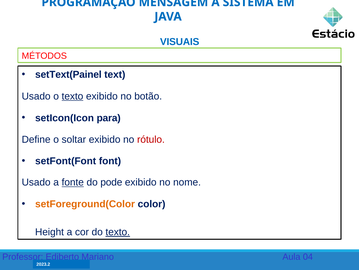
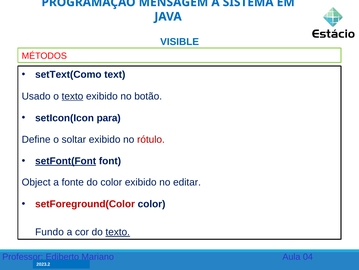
VISUAIS: VISUAIS -> VISIBLE (180, 42)
setText(Painel: setText(Painel -> setText(Como (68, 74)
setFont(Font underline: none -> present (66, 161)
Usado: Usado -> Object (36, 182)
fonte underline: present -> none (73, 182)
do pode: pode -> color (111, 182)
nome: nome -> editar (187, 182)
setForeground(Color colour: orange -> red (85, 204)
Height: Height -> Fundo (49, 231)
